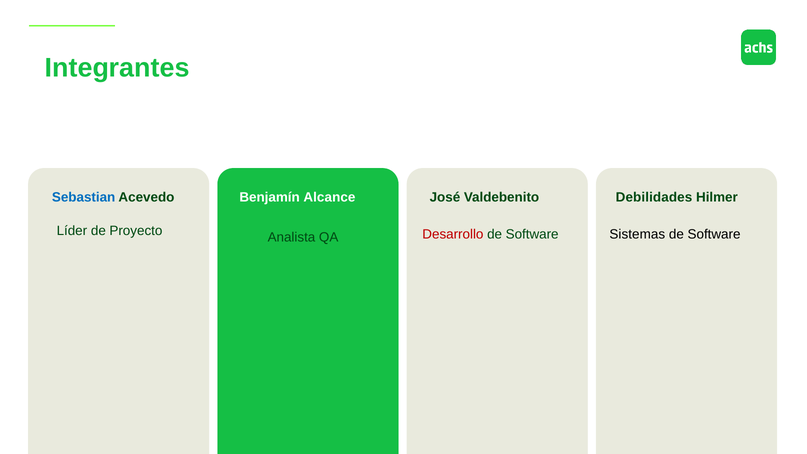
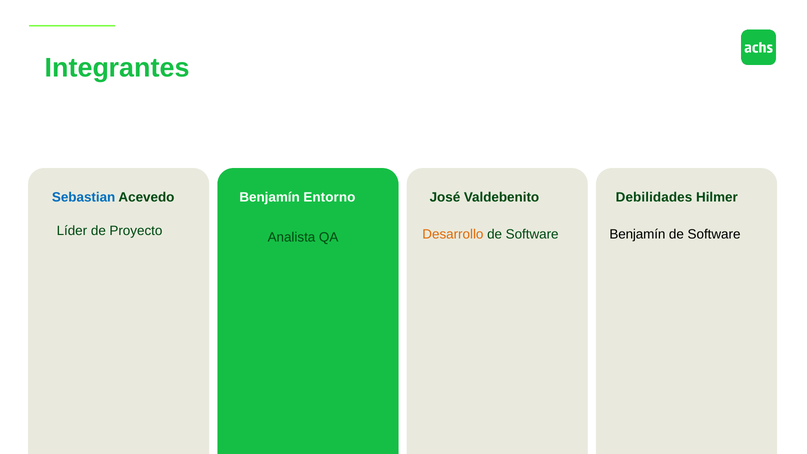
Alcance: Alcance -> Entorno (329, 197)
Desarrollo colour: red -> orange (453, 234)
Sistemas: Sistemas -> Benjamín (637, 234)
